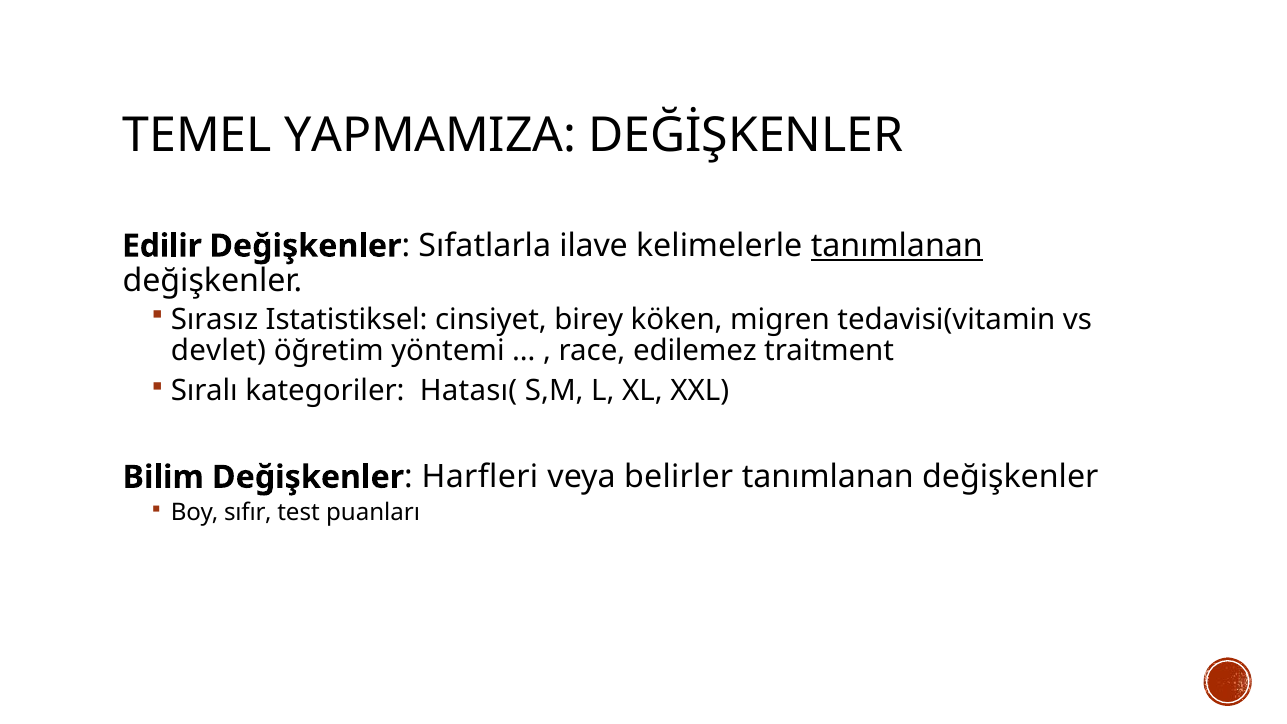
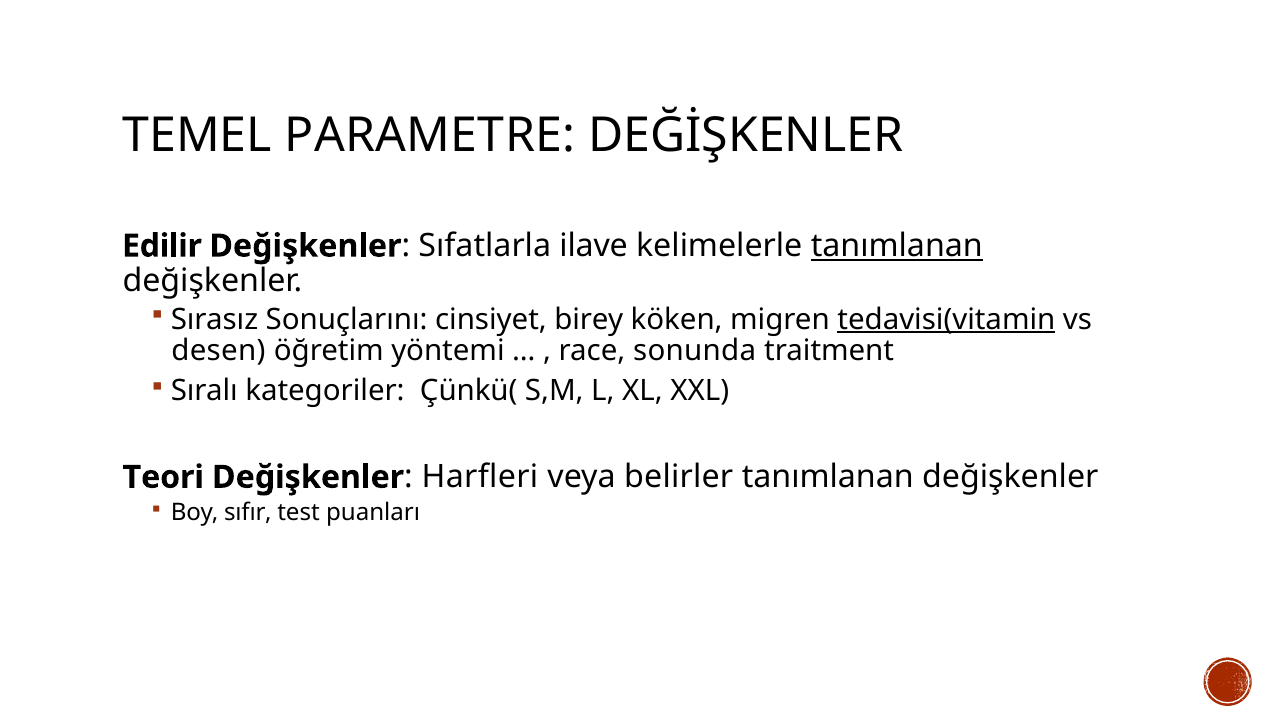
YAPMAMIZA: YAPMAMIZA -> PARAMETRE (430, 136)
Istatistiksel: Istatistiksel -> Sonuçlarını (347, 319)
tedavisi(vitamin underline: none -> present (946, 319)
devlet: devlet -> desen (218, 351)
edilemez: edilemez -> sonunda (695, 351)
Hatası(: Hatası( -> Çünkü( (469, 391)
Bilim: Bilim -> Teori (163, 477)
